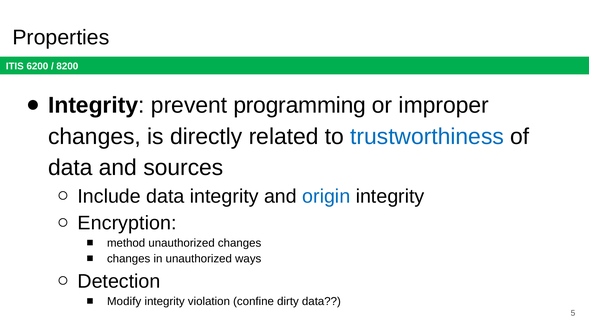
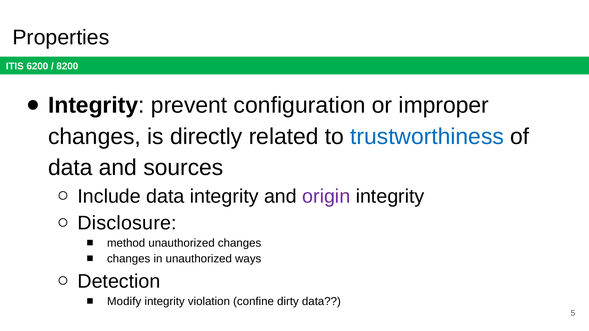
programming: programming -> configuration (300, 105)
origin colour: blue -> purple (326, 196)
Encryption: Encryption -> Disclosure (127, 223)
